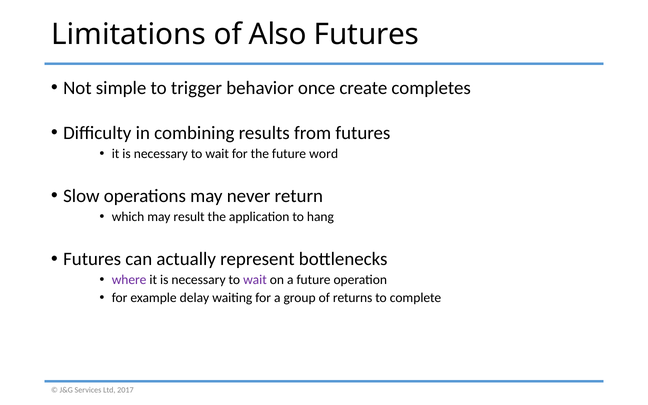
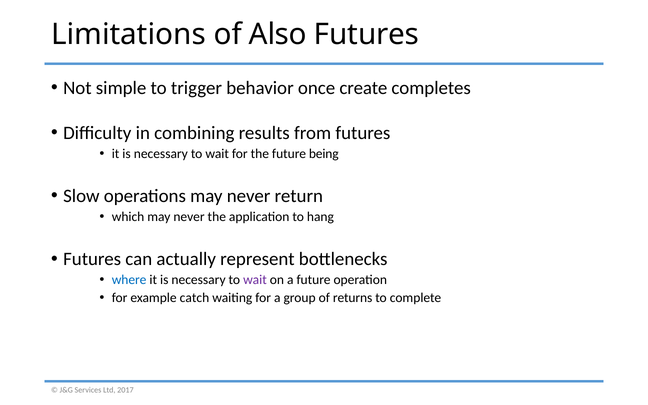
word: word -> being (324, 154)
which may result: result -> never (189, 217)
where colour: purple -> blue (129, 280)
delay: delay -> catch (194, 298)
